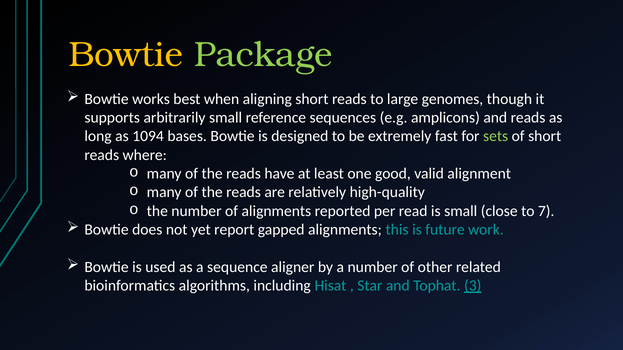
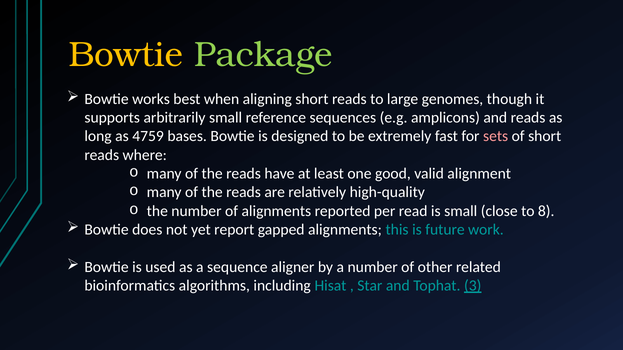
1094: 1094 -> 4759 (148, 137)
sets colour: light green -> pink (496, 137)
7: 7 -> 8 (546, 211)
